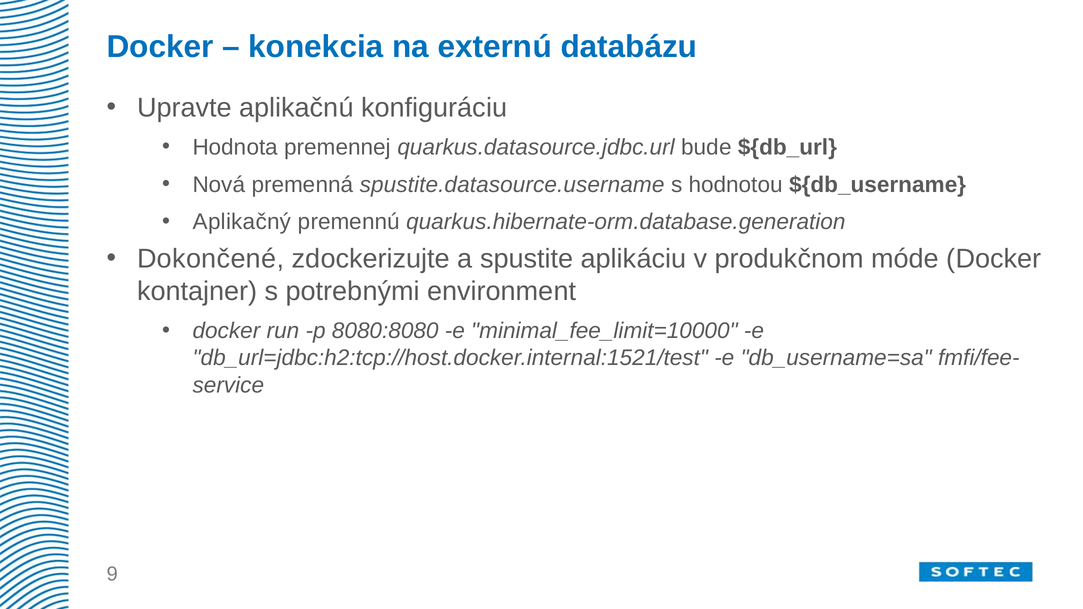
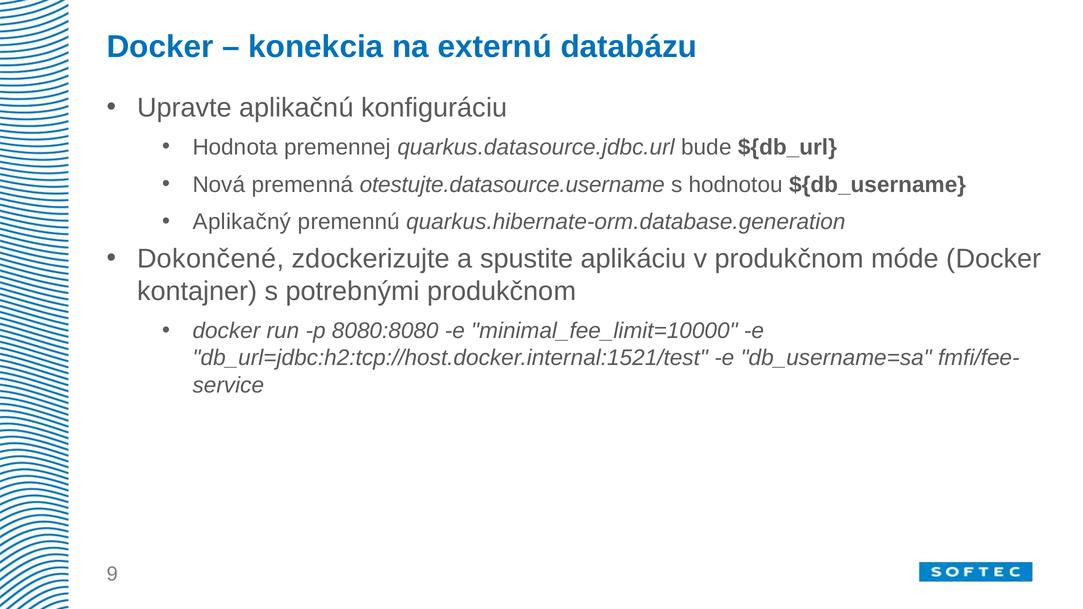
spustite.datasource.username: spustite.datasource.username -> otestujte.datasource.username (512, 185)
potrebnými environment: environment -> produkčnom (502, 291)
